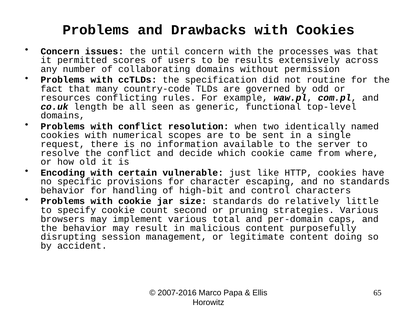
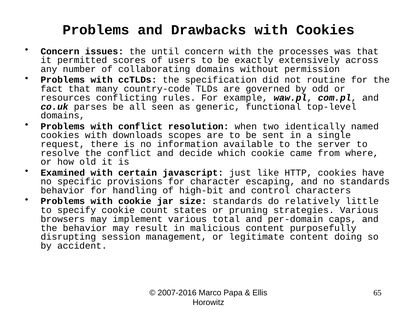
results: results -> exactly (254, 60)
length: length -> parses (91, 107)
numerical: numerical -> downloads (138, 135)
Encoding: Encoding -> Examined (63, 173)
vulnerable: vulnerable -> javascript (193, 173)
second: second -> states (190, 210)
